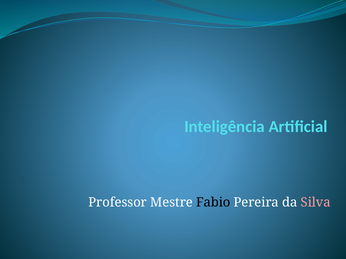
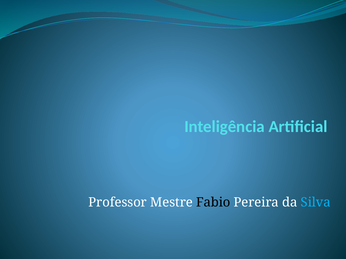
Silva colour: pink -> light blue (316, 203)
